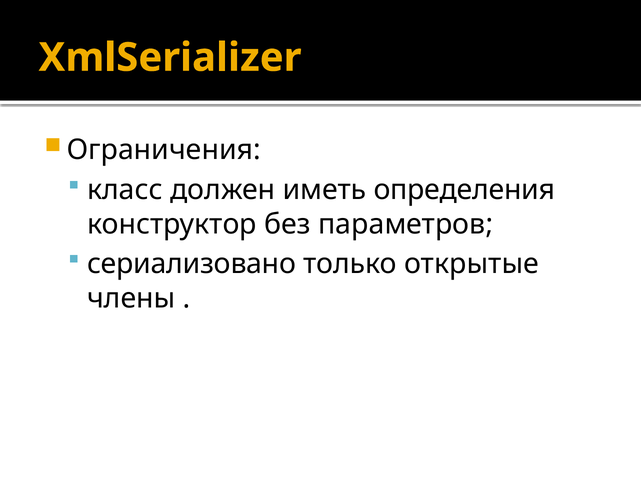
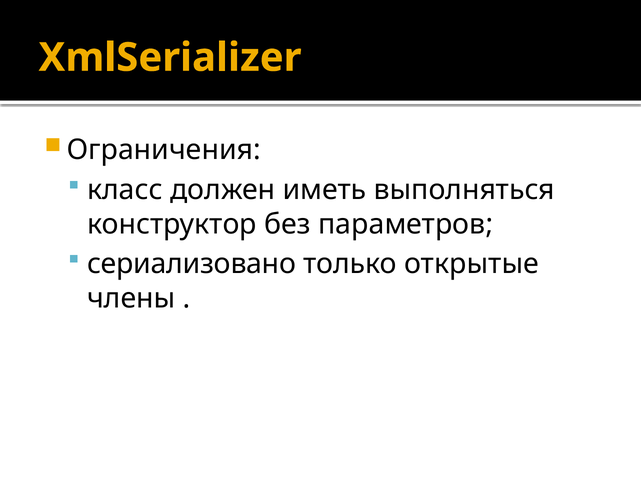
определения: определения -> выполняться (464, 190)
